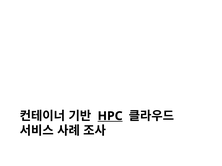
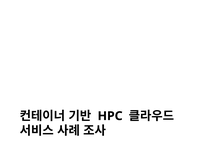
HPC underline: present -> none (110, 116)
